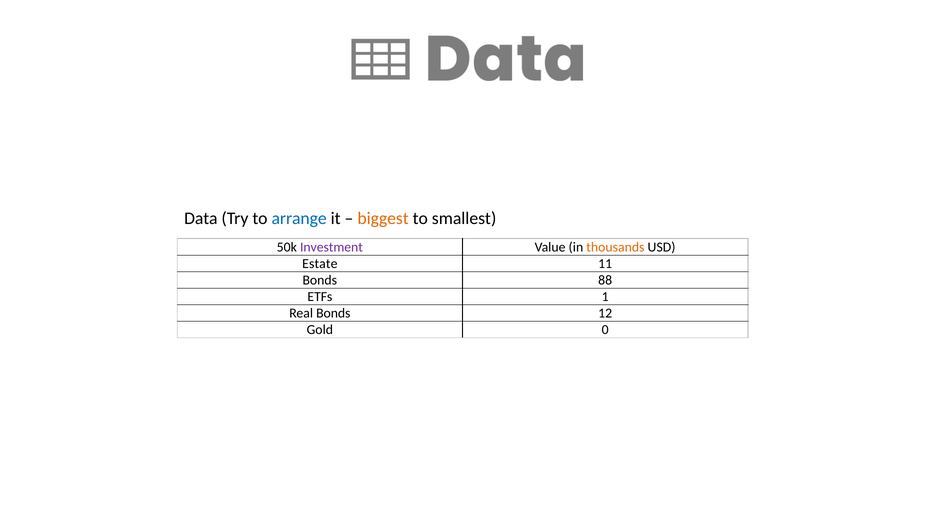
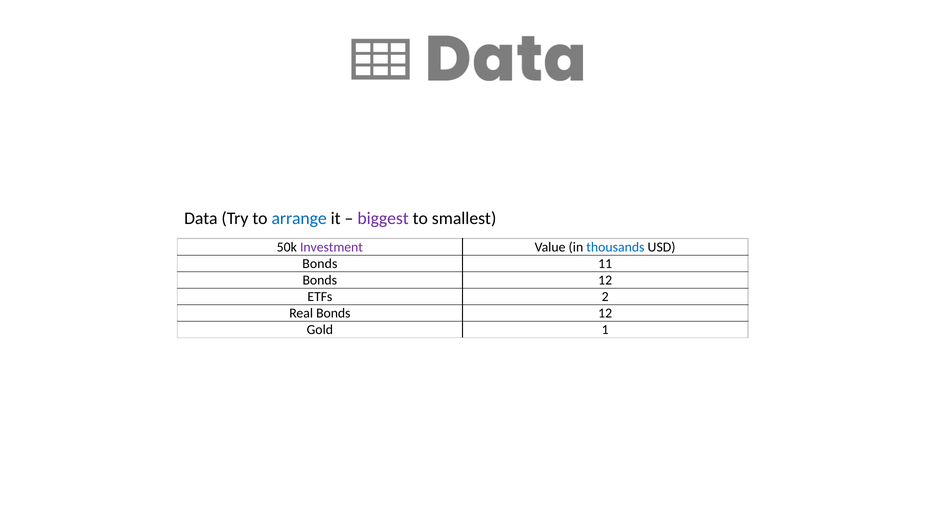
biggest colour: orange -> purple (383, 218)
thousands colour: orange -> blue (615, 247)
Estate: Estate -> Bonds (320, 264)
88: 88 -> 12 (605, 280)
1: 1 -> 2 (605, 297)
0: 0 -> 1 (605, 330)
